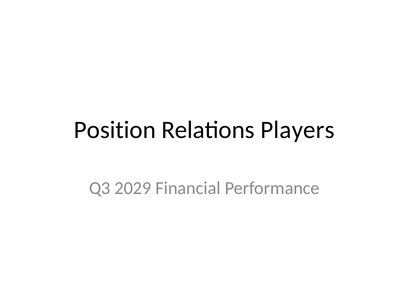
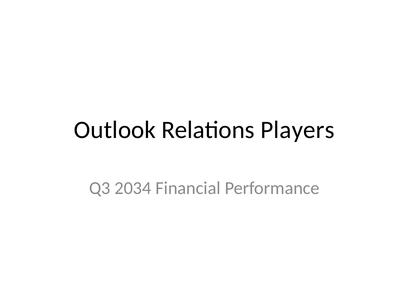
Position: Position -> Outlook (115, 130)
2029: 2029 -> 2034 (133, 188)
